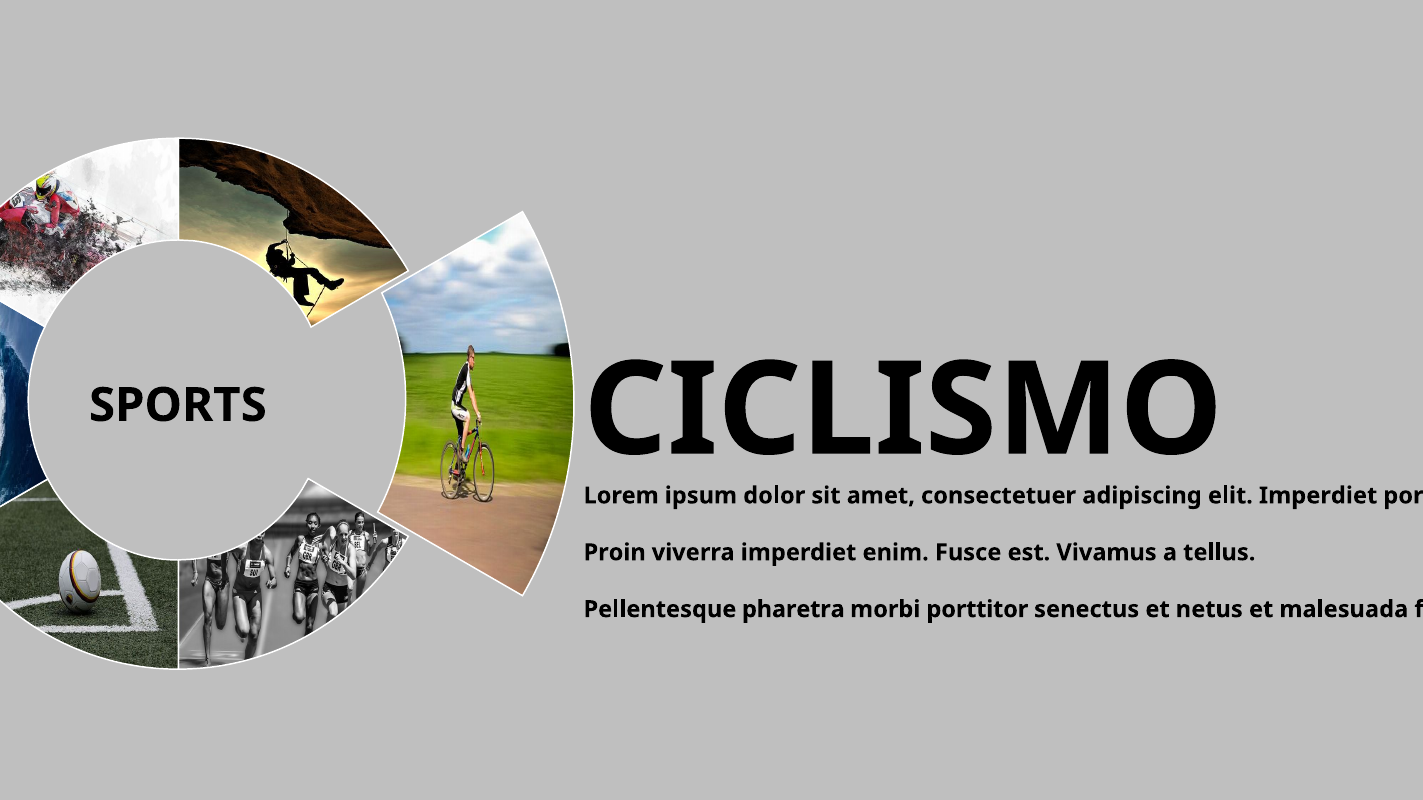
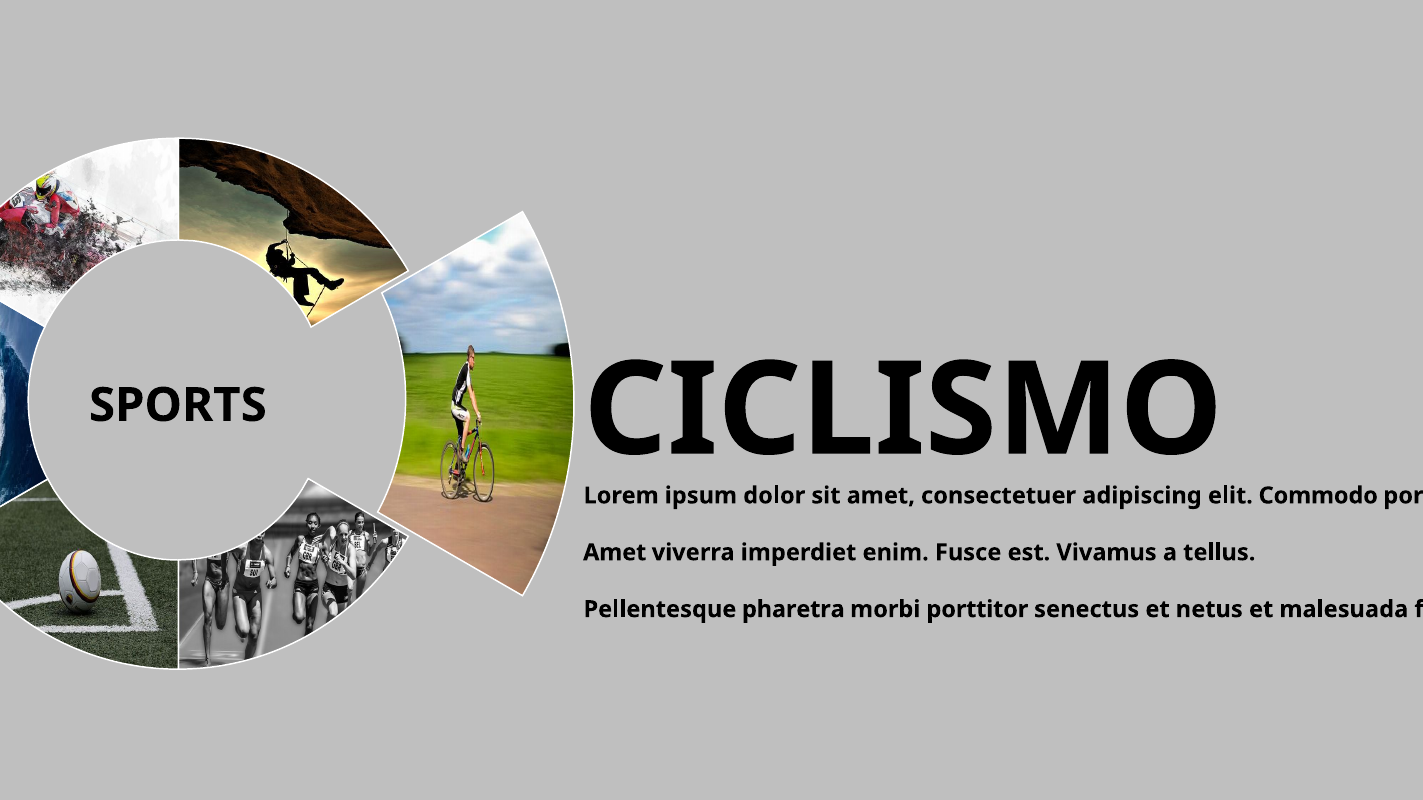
elit Imperdiet: Imperdiet -> Commodo (1318, 496)
Proin: Proin -> Amet (615, 553)
